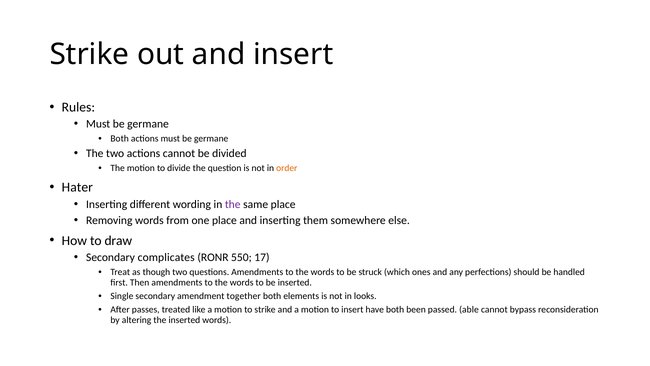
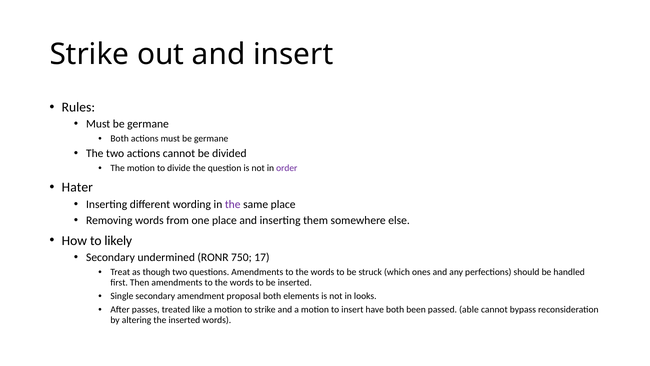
order colour: orange -> purple (287, 168)
draw: draw -> likely (118, 240)
complicates: complicates -> undermined (166, 257)
550: 550 -> 750 (241, 257)
together: together -> proposal (244, 296)
